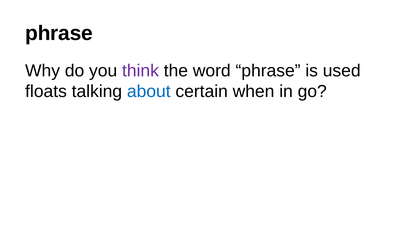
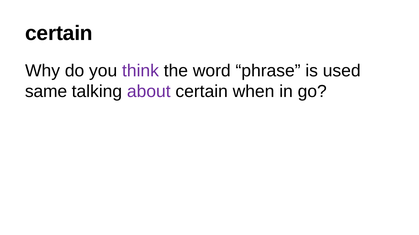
phrase: phrase -> certain (59, 33)
floats: floats -> same (46, 92)
about colour: blue -> purple (149, 92)
